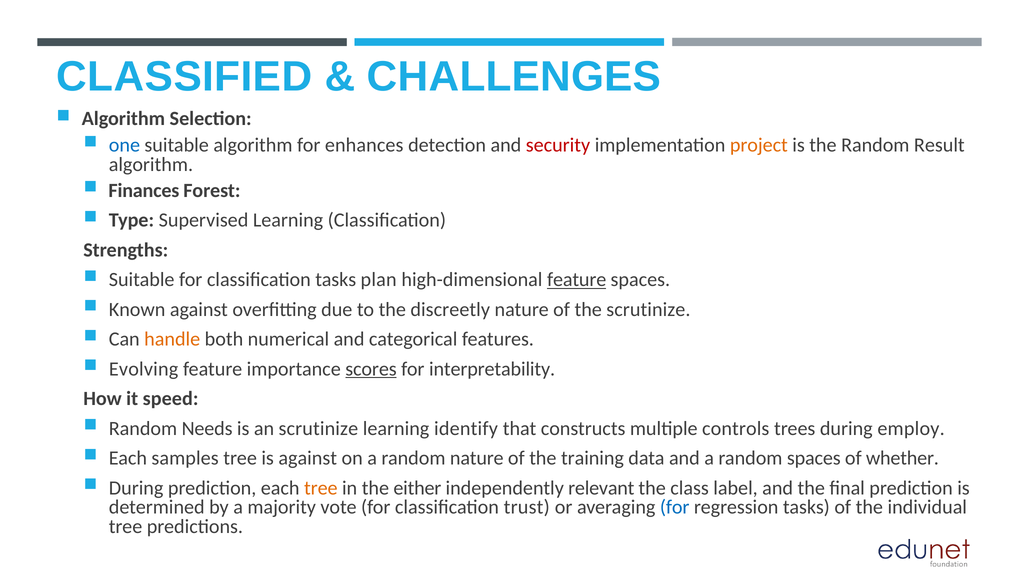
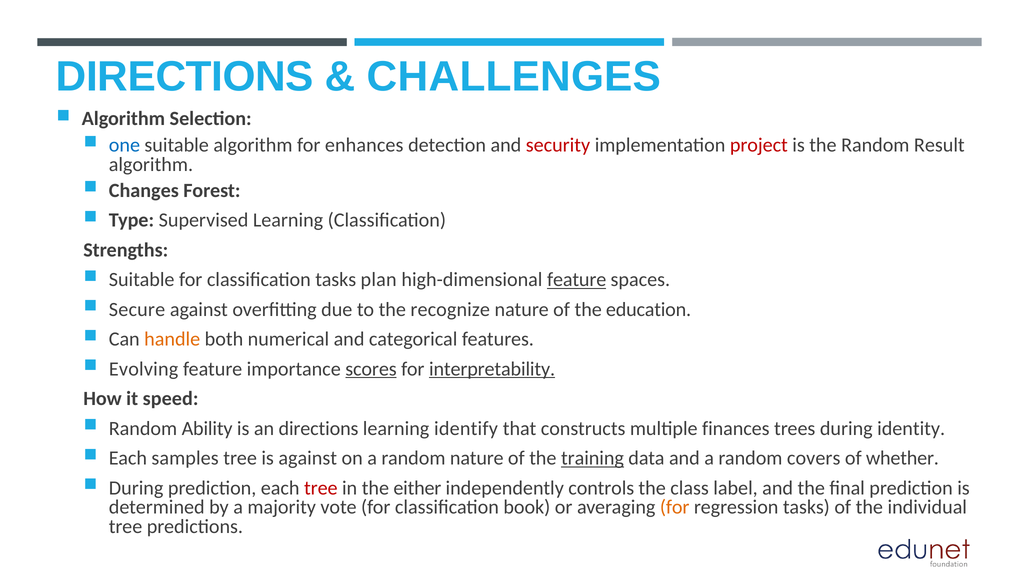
CLASSIFIED: CLASSIFIED -> DIRECTIONS (185, 77)
project colour: orange -> red (759, 145)
Finances: Finances -> Changes (144, 191)
Known: Known -> Secure (137, 310)
discreetly: discreetly -> recognize (450, 310)
the scrutinize: scrutinize -> education (649, 310)
interpretability underline: none -> present (492, 369)
Needs: Needs -> Ability (207, 429)
an scrutinize: scrutinize -> directions (319, 429)
controls: controls -> finances (736, 429)
employ: employ -> identity (911, 429)
training underline: none -> present (592, 458)
random spaces: spaces -> covers (814, 458)
tree colour: orange -> red (321, 488)
relevant: relevant -> controls (601, 488)
trust: trust -> book (527, 507)
for colour: blue -> orange (675, 507)
